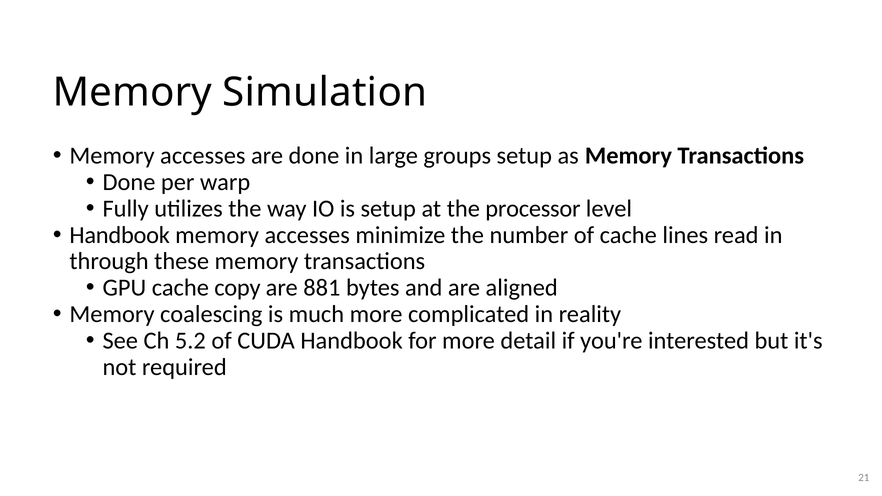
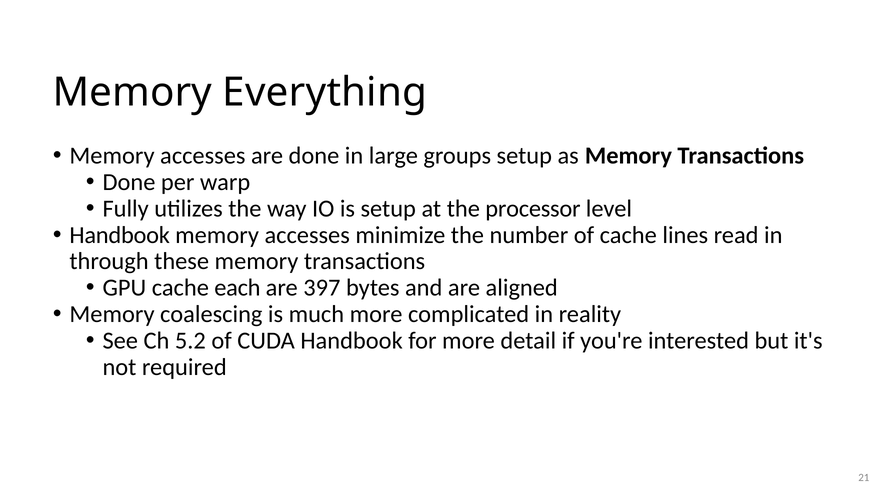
Simulation: Simulation -> Everything (325, 92)
copy: copy -> each (237, 288)
881: 881 -> 397 (322, 288)
